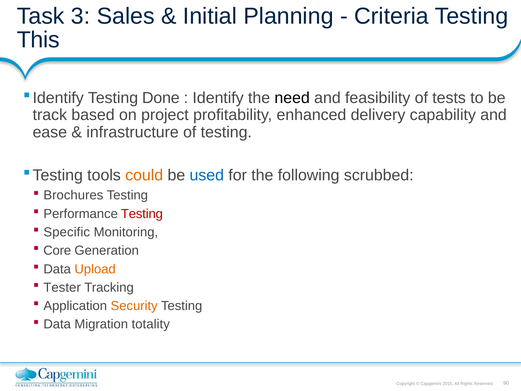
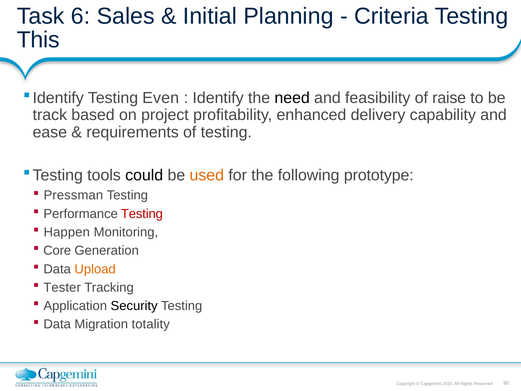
3: 3 -> 6 (81, 16)
Done: Done -> Even (161, 98)
tests: tests -> raise (449, 98)
infrastructure: infrastructure -> requirements (133, 132)
could colour: orange -> black (144, 175)
used colour: blue -> orange (207, 175)
scrubbed: scrubbed -> prototype (379, 175)
Brochures: Brochures -> Pressman (73, 195)
Specific: Specific -> Happen (67, 232)
Security colour: orange -> black (134, 306)
